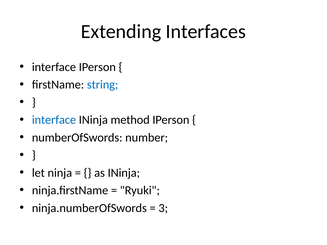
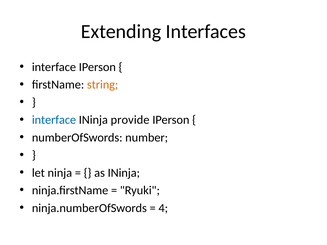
string colour: blue -> orange (103, 85)
method: method -> provide (130, 120)
3: 3 -> 4 (163, 208)
